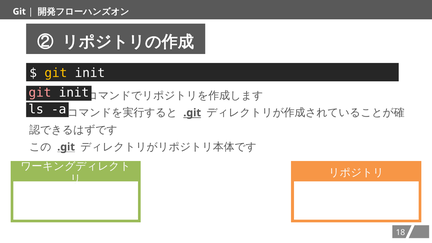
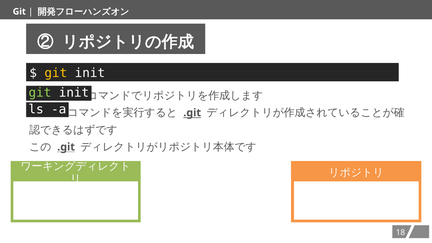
git colour: pink -> light green (40, 93)
